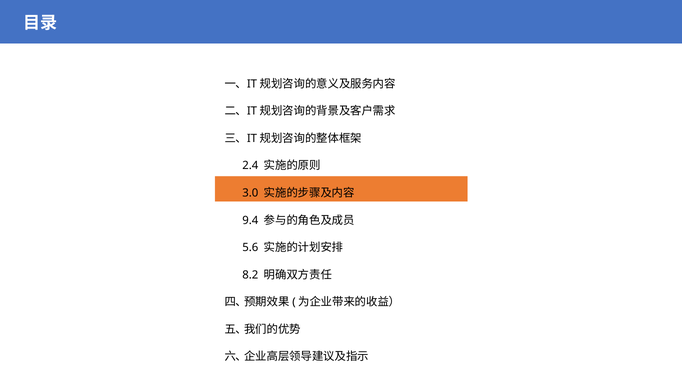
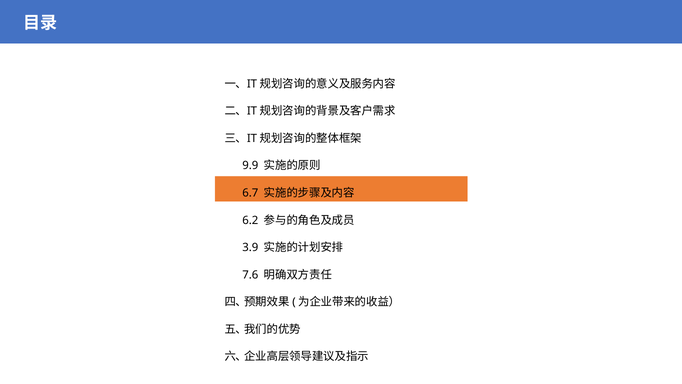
2.4: 2.4 -> 9.9 (250, 166)
3.0: 3.0 -> 6.7 (250, 193)
9.4: 9.4 -> 6.2 (250, 220)
5.6: 5.6 -> 3.9 (250, 247)
8.2: 8.2 -> 7.6 (250, 275)
